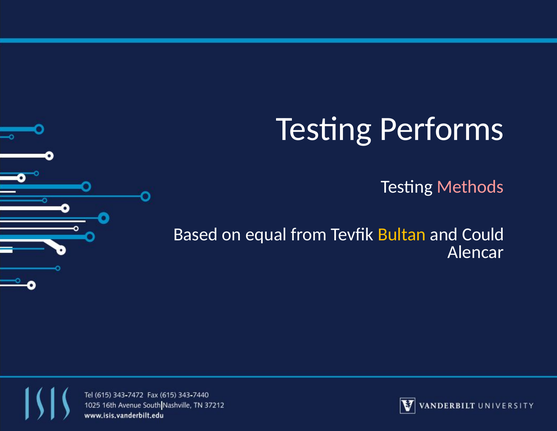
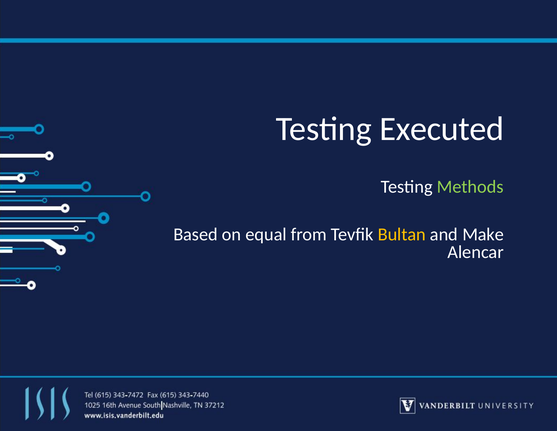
Performs: Performs -> Executed (442, 129)
Methods colour: pink -> light green (470, 187)
Could: Could -> Make (483, 234)
